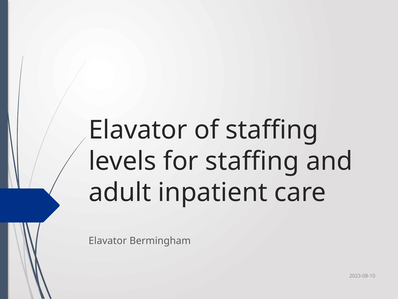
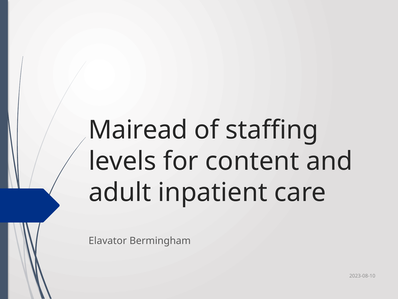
Elavator: Elavator -> Mairead (138, 130)
for staffing: staffing -> content (252, 161)
